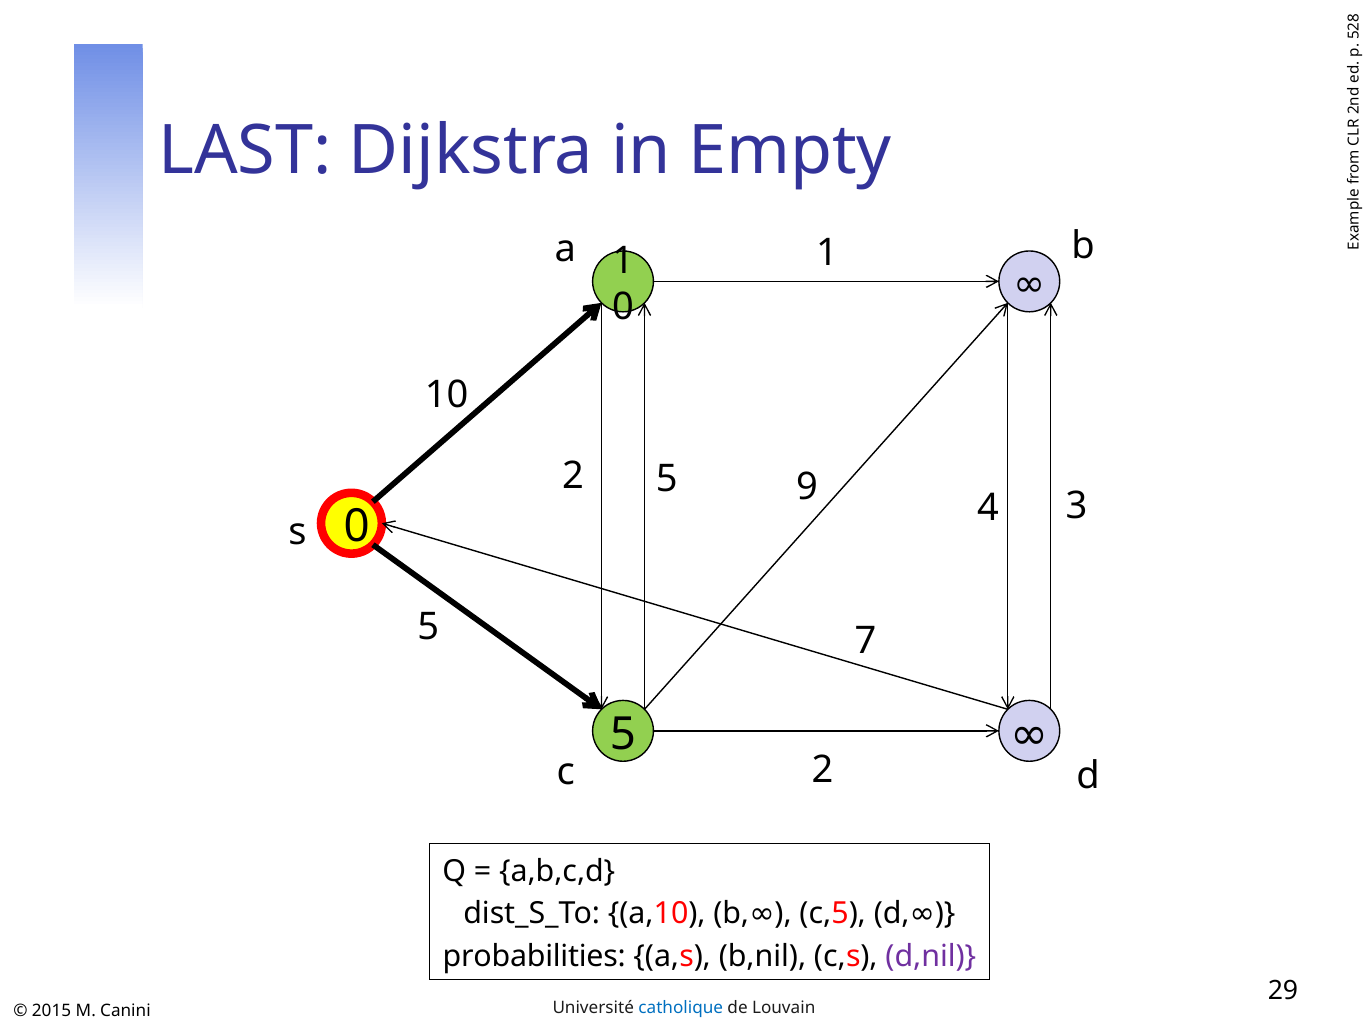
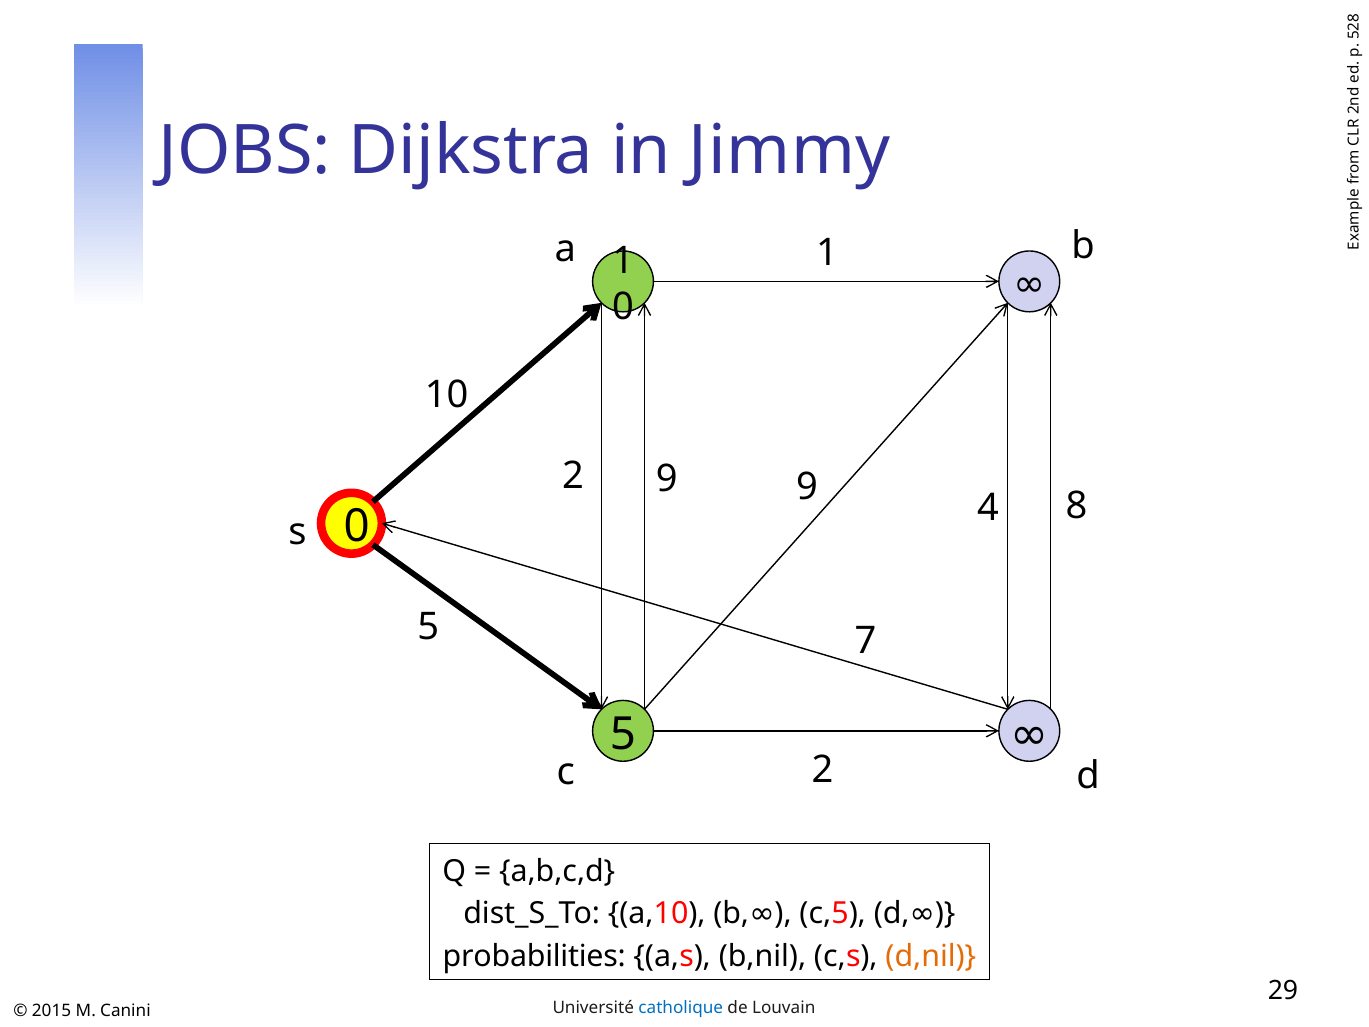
LAST: LAST -> JOBS (245, 151)
Empty: Empty -> Jimmy (790, 151)
2 5: 5 -> 9 (667, 479)
4 3: 3 -> 8 (1076, 506)
d,nil colour: purple -> orange (931, 956)
